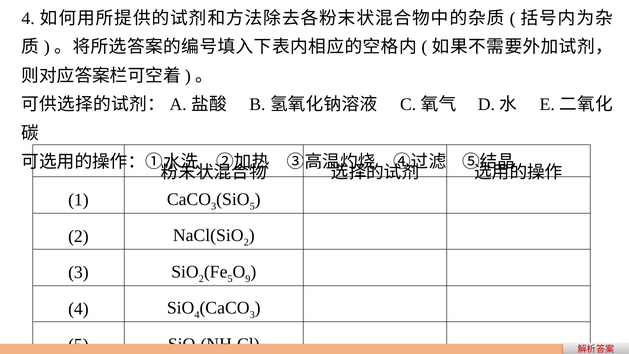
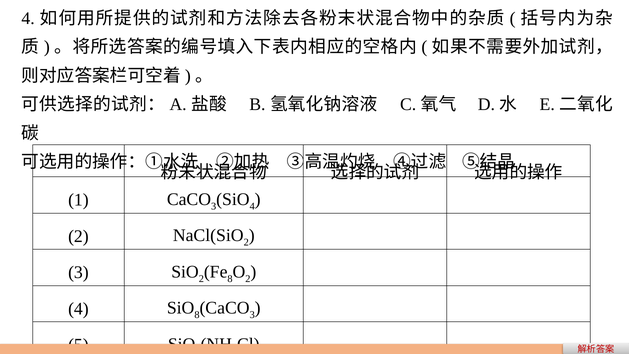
5: 5 -> 4 (252, 206)
5: 5 -> 8 (230, 279)
9: 9 -> 2 (248, 279)
4: 4 -> 8 (197, 315)
